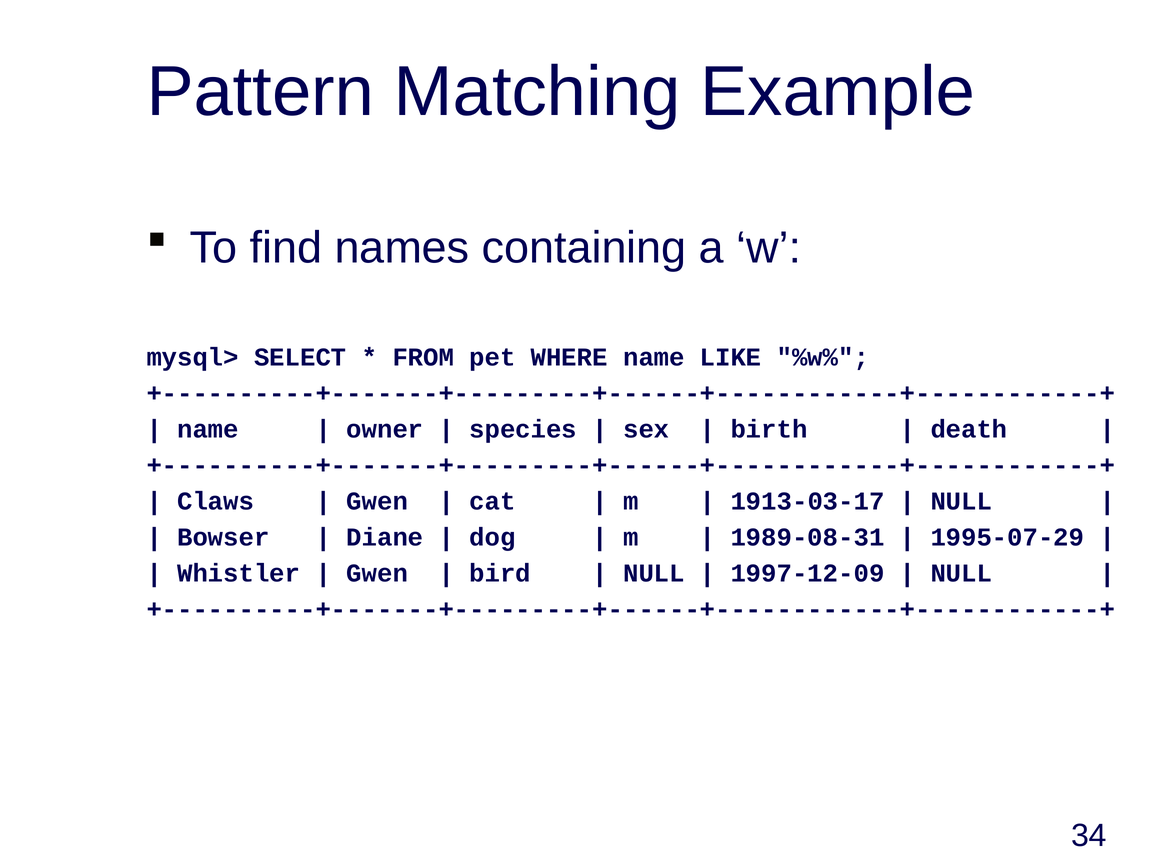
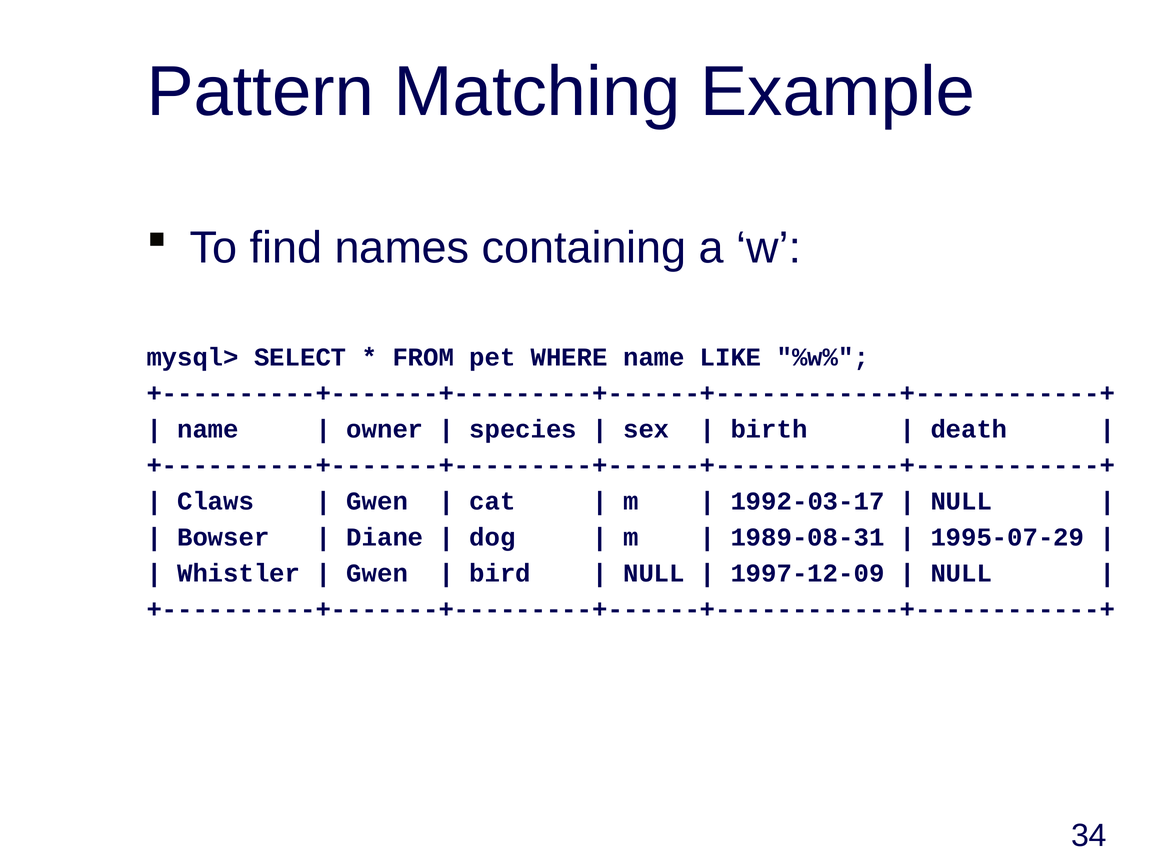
1913-03-17: 1913-03-17 -> 1992-03-17 (808, 501)
